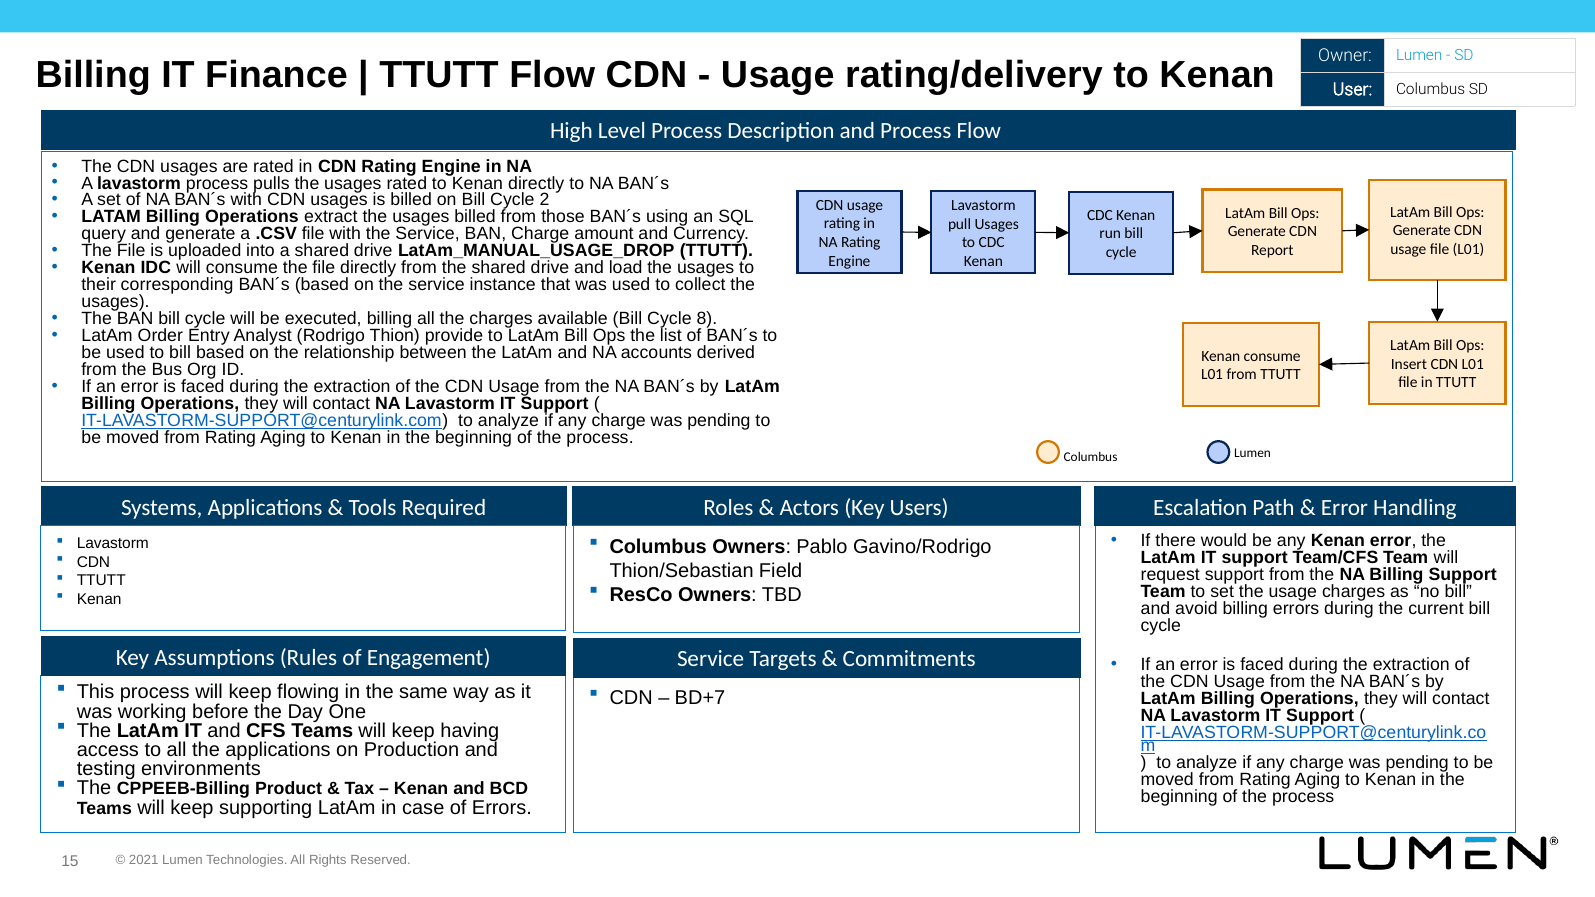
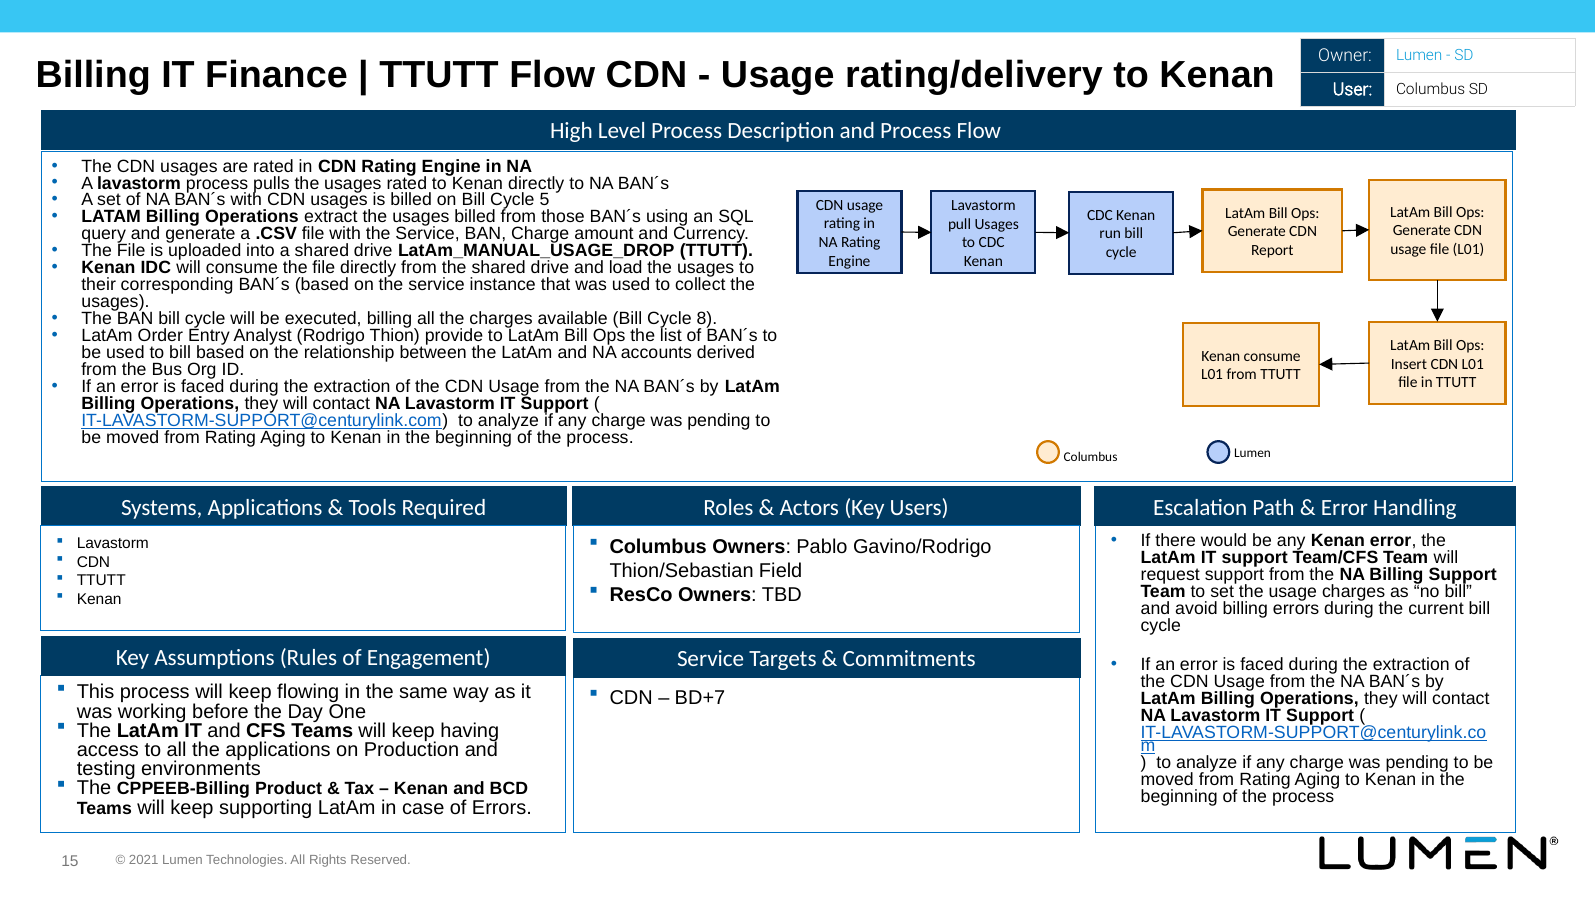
2: 2 -> 5 (544, 200)
